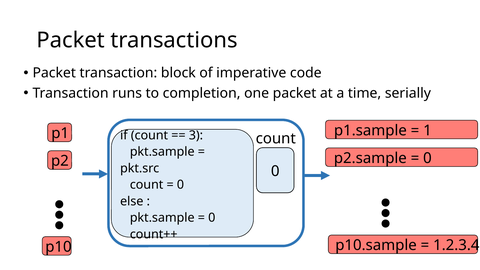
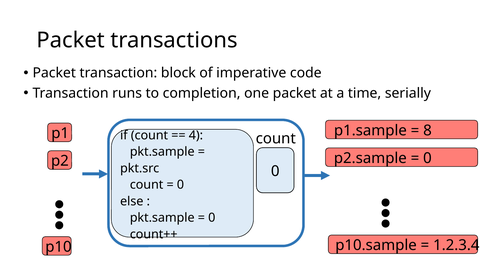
1: 1 -> 8 (427, 130)
3: 3 -> 4 (196, 135)
